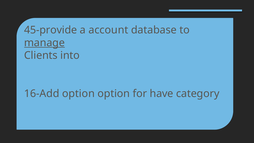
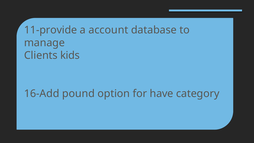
45-provide: 45-provide -> 11-provide (51, 30)
manage underline: present -> none (44, 43)
into: into -> kids (70, 55)
16-Add option: option -> pound (78, 94)
